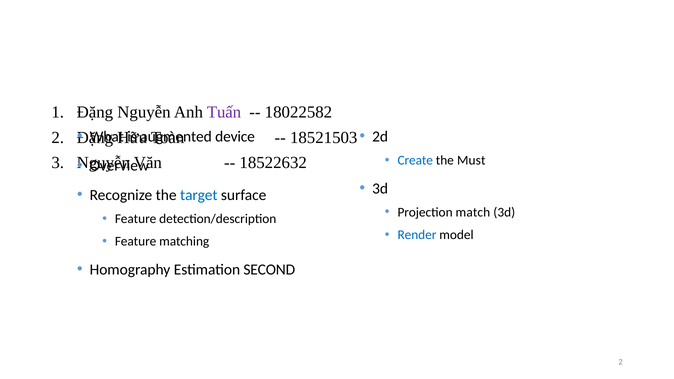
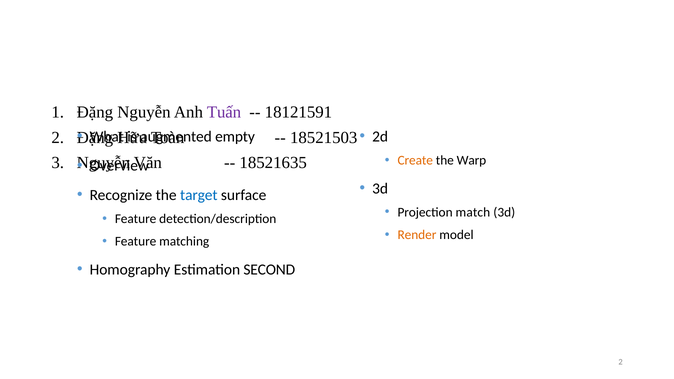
18022582: 18022582 -> 18121591 (298, 112)
device: device -> empty (235, 137)
Create colour: blue -> orange (415, 160)
Must: Must -> Warp (471, 160)
18522632: 18522632 -> 18521635 (273, 163)
Render colour: blue -> orange (417, 235)
